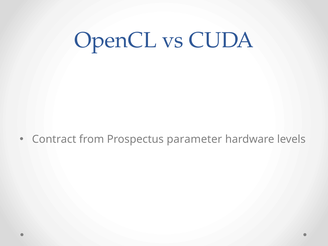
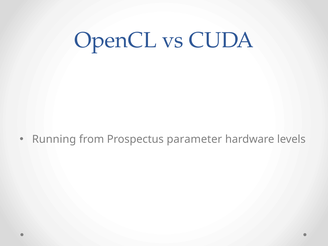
Contract: Contract -> Running (54, 139)
